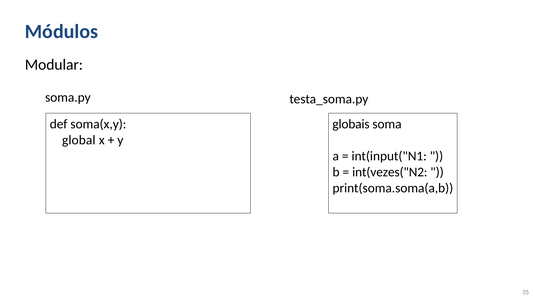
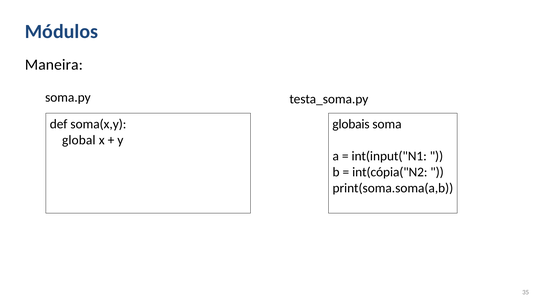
Modular: Modular -> Maneira (54, 65)
int(vezes("N2: int(vezes("N2 -> int(cópia("N2 (390, 172)
